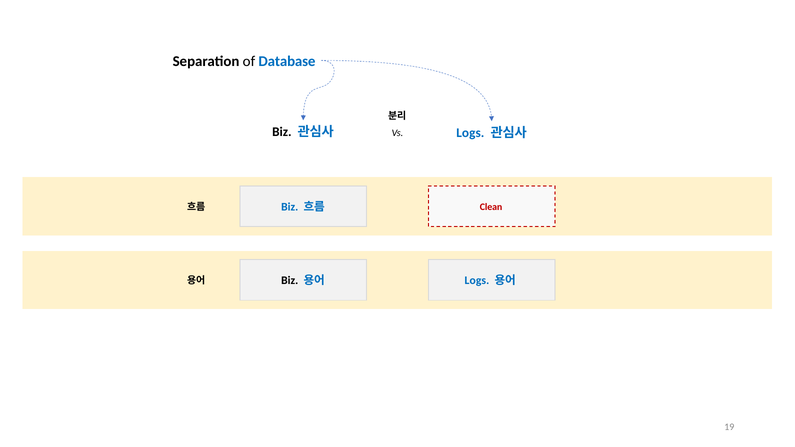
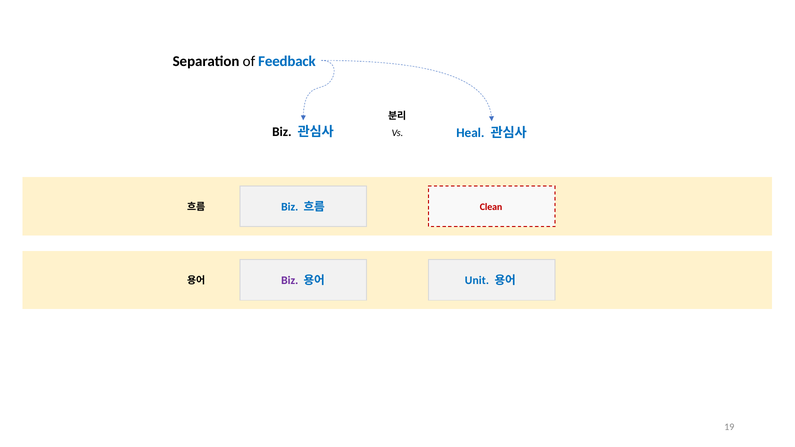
Database: Database -> Feedback (287, 62)
Logs: Logs -> Heal (470, 133)
Biz colour: black -> purple (290, 281)
Logs: Logs -> Unit (477, 281)
